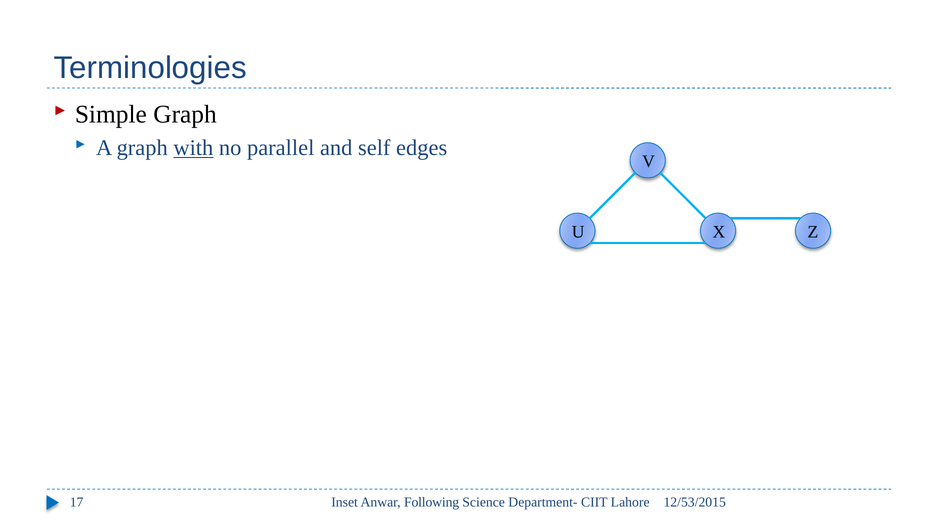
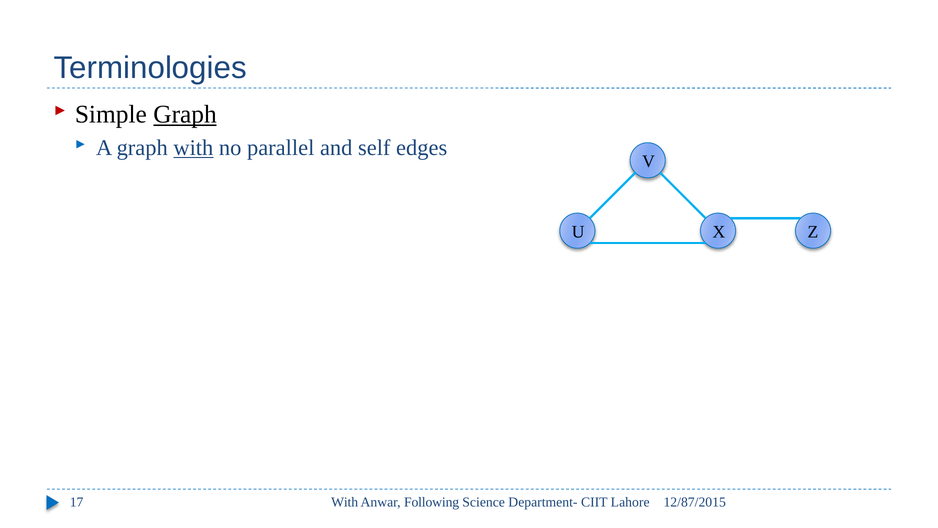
Graph underline: none -> present (185, 114)
Inset: Inset -> With (345, 502)
12/53/2015: 12/53/2015 -> 12/87/2015 (695, 502)
